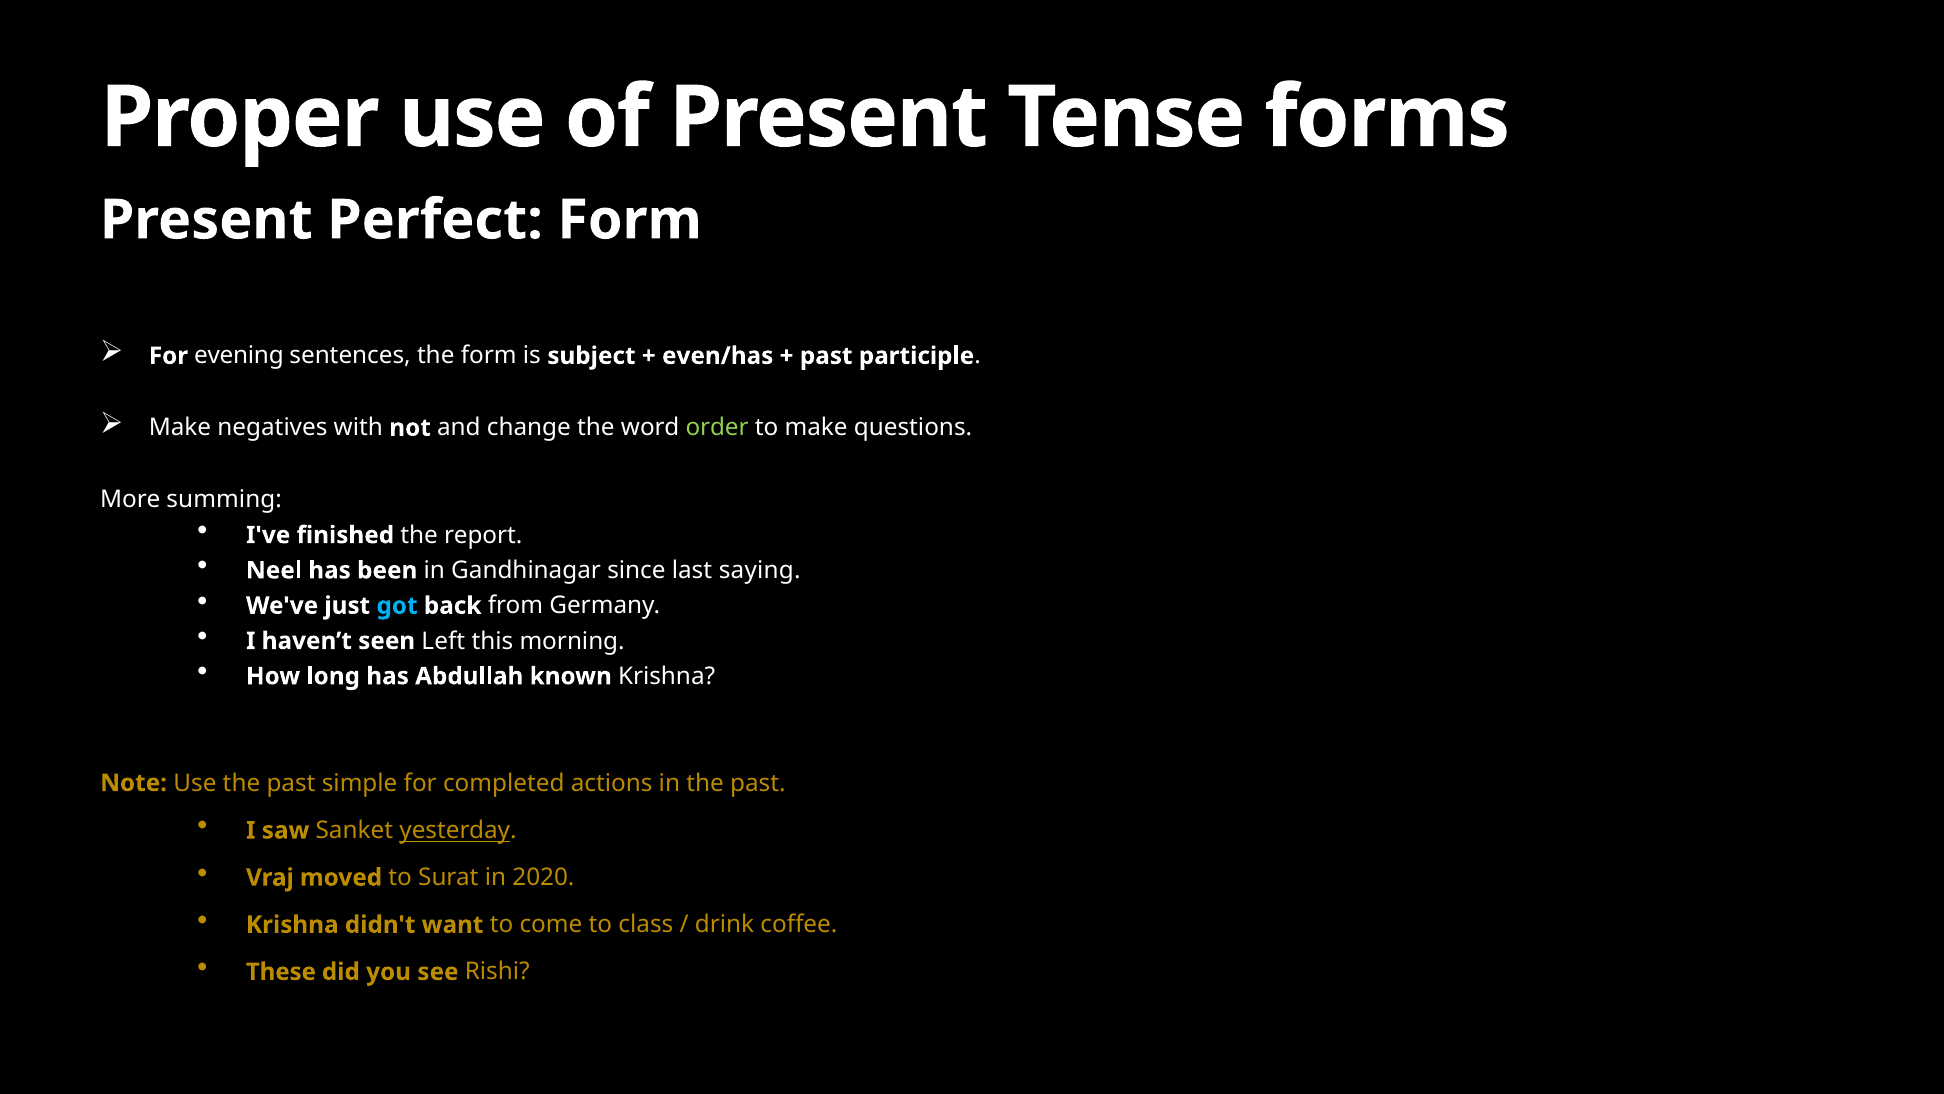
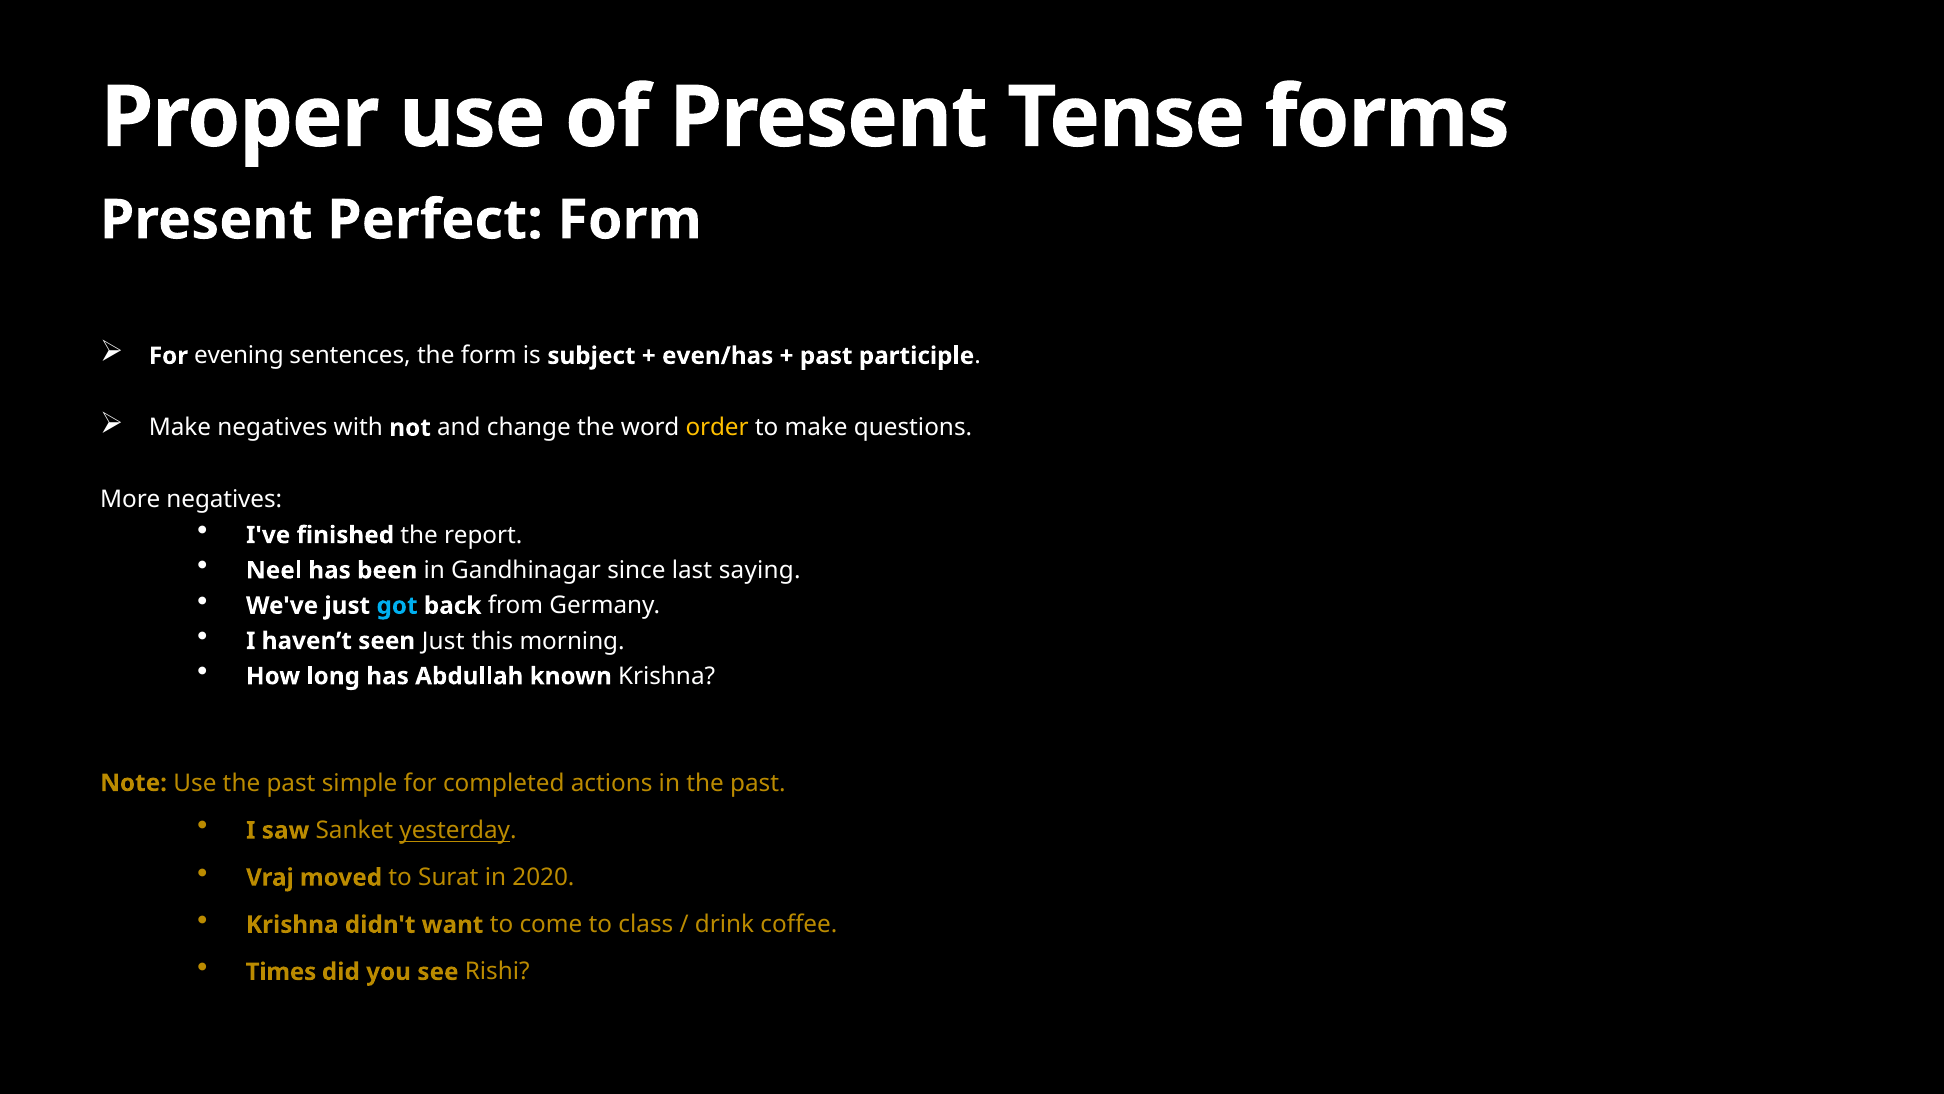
order colour: light green -> yellow (717, 428)
More summing: summing -> negatives (224, 499)
seen Left: Left -> Just (443, 641)
These: These -> Times (281, 972)
